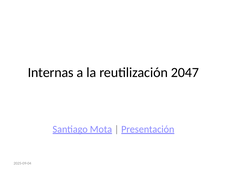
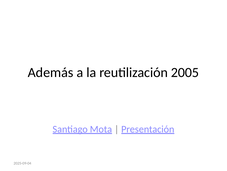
Internas: Internas -> Además (51, 72)
2047: 2047 -> 2005 (185, 72)
